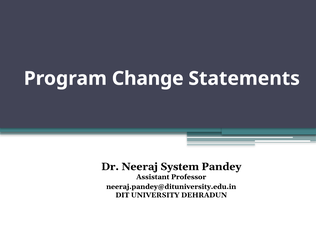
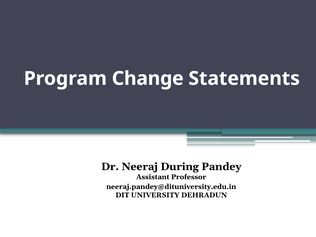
System: System -> During (180, 167)
